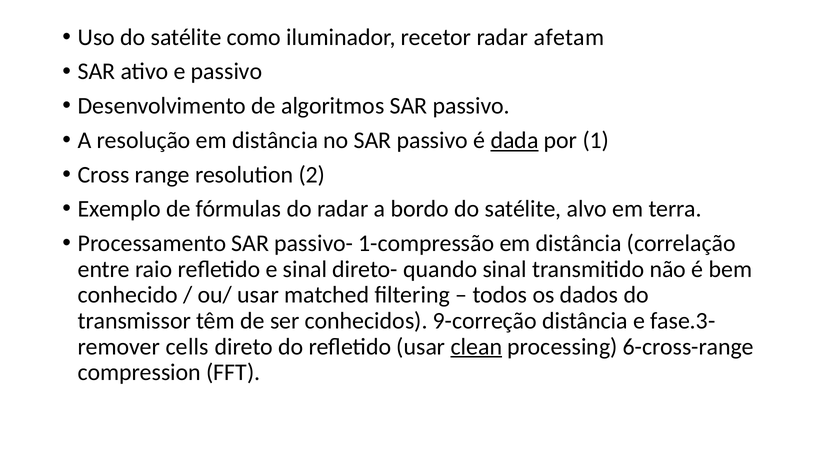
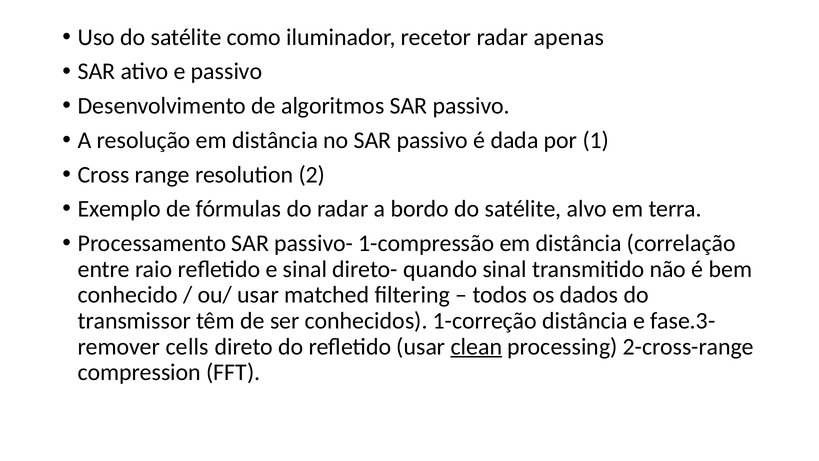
afetam: afetam -> apenas (569, 37)
dada underline: present -> none (515, 140)
9-correção: 9-correção -> 1-correção (485, 321)
6-cross-range: 6-cross-range -> 2-cross-range (688, 346)
